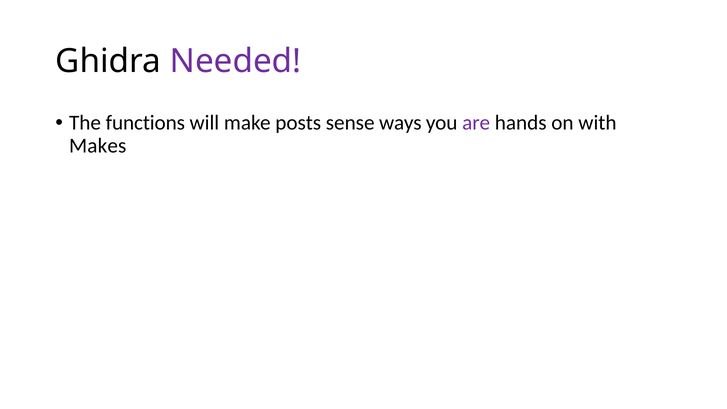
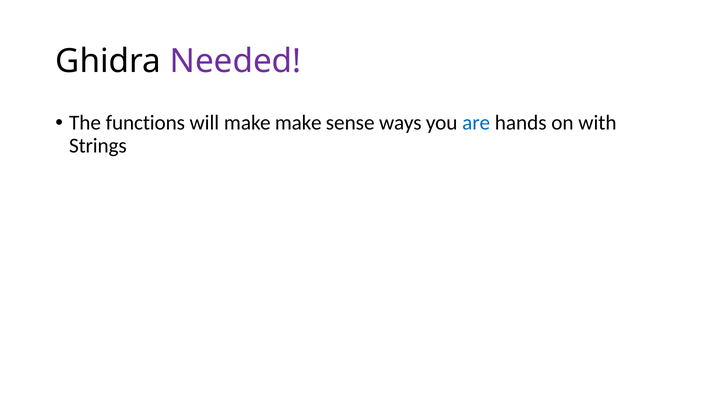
make posts: posts -> make (298, 123)
are colour: purple -> blue (476, 123)
Makes: Makes -> Strings (98, 146)
